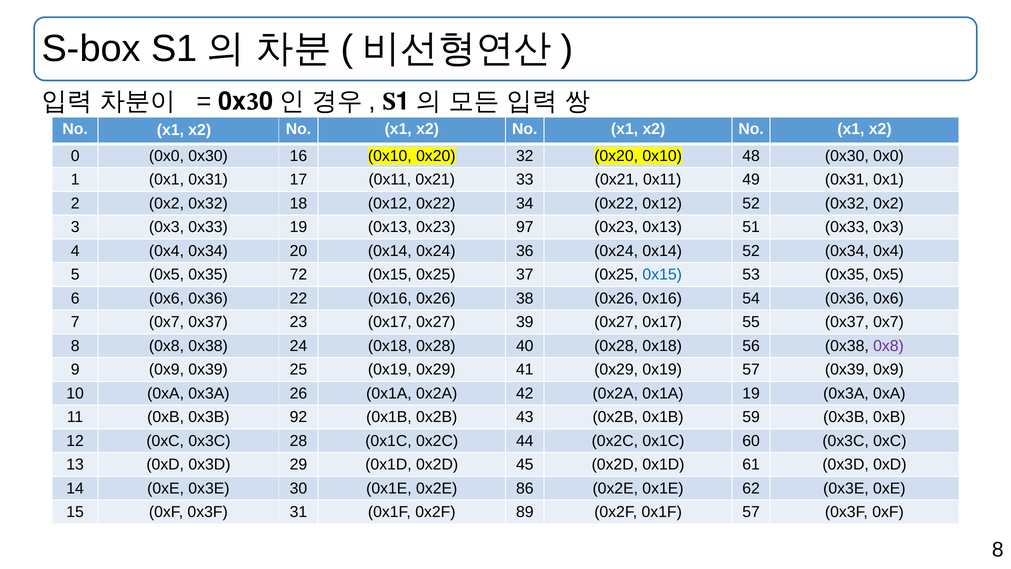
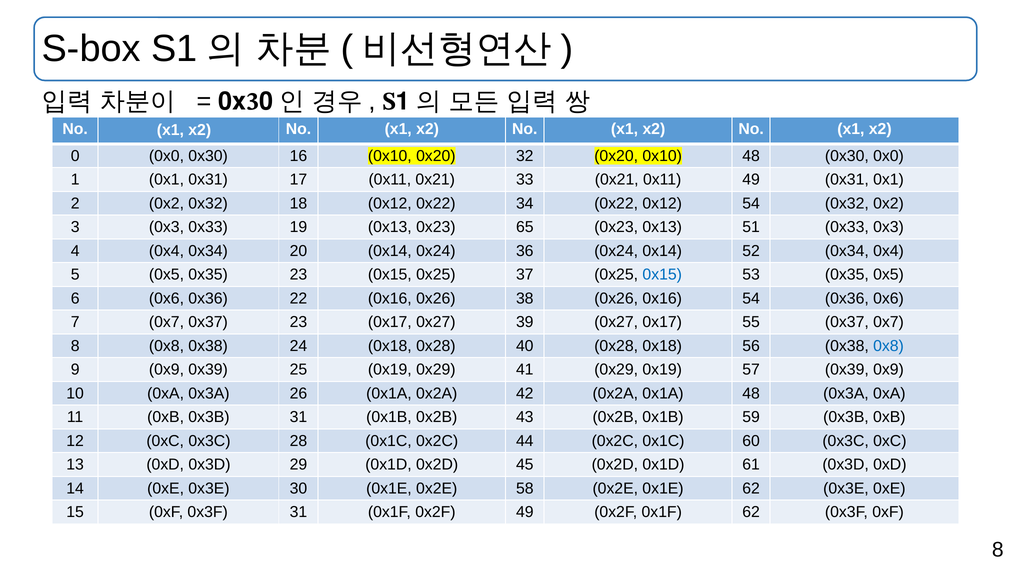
0x12 52: 52 -> 54 (751, 203)
97: 97 -> 65 (525, 227)
0x35 72: 72 -> 23 (298, 275)
0x8 colour: purple -> blue (889, 346)
0x1A 19: 19 -> 48 (751, 393)
0x3B 92: 92 -> 31 (298, 417)
86: 86 -> 58 (525, 488)
0x2F 89: 89 -> 49 (525, 512)
0x1F 57: 57 -> 62 (751, 512)
